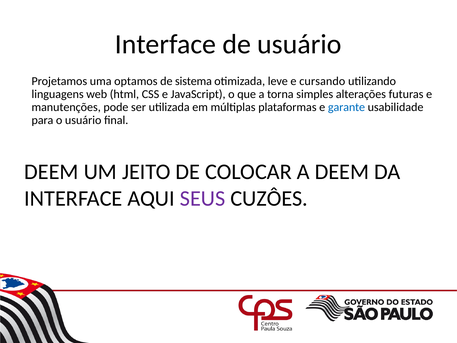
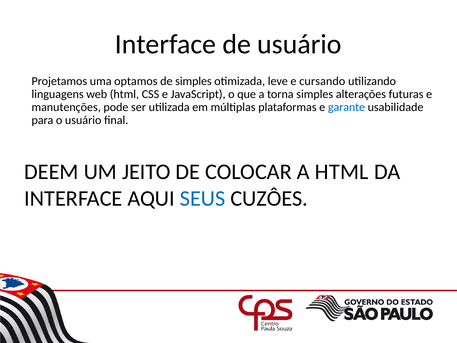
de sistema: sistema -> simples (193, 81)
A DEEM: DEEM -> HTML (342, 172)
SEUS colour: purple -> blue (203, 198)
